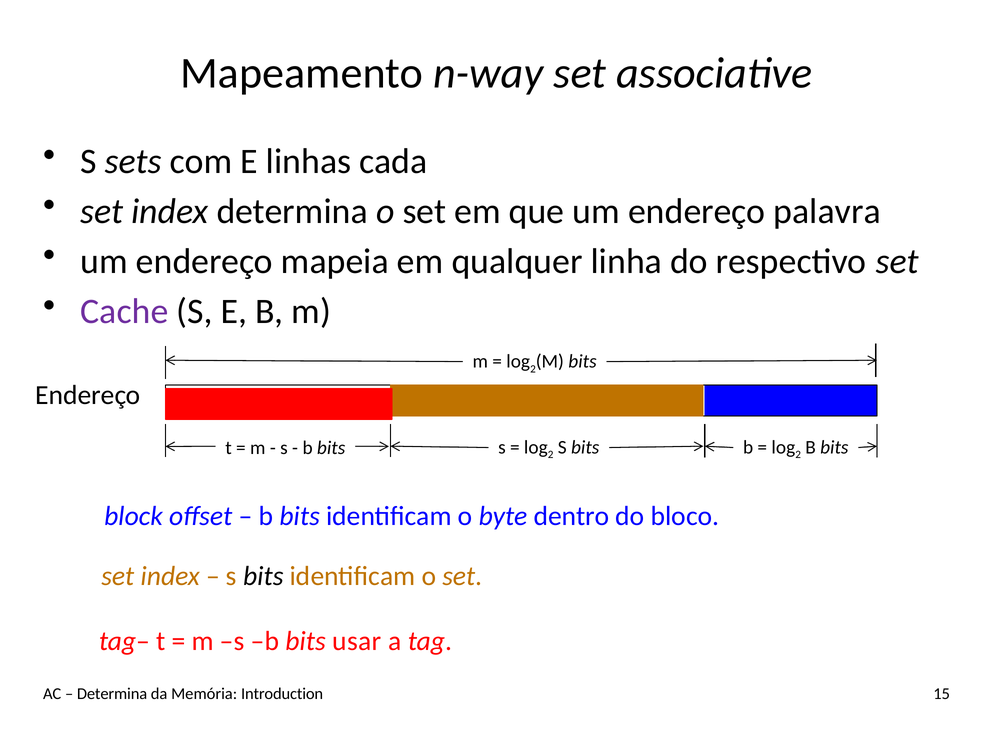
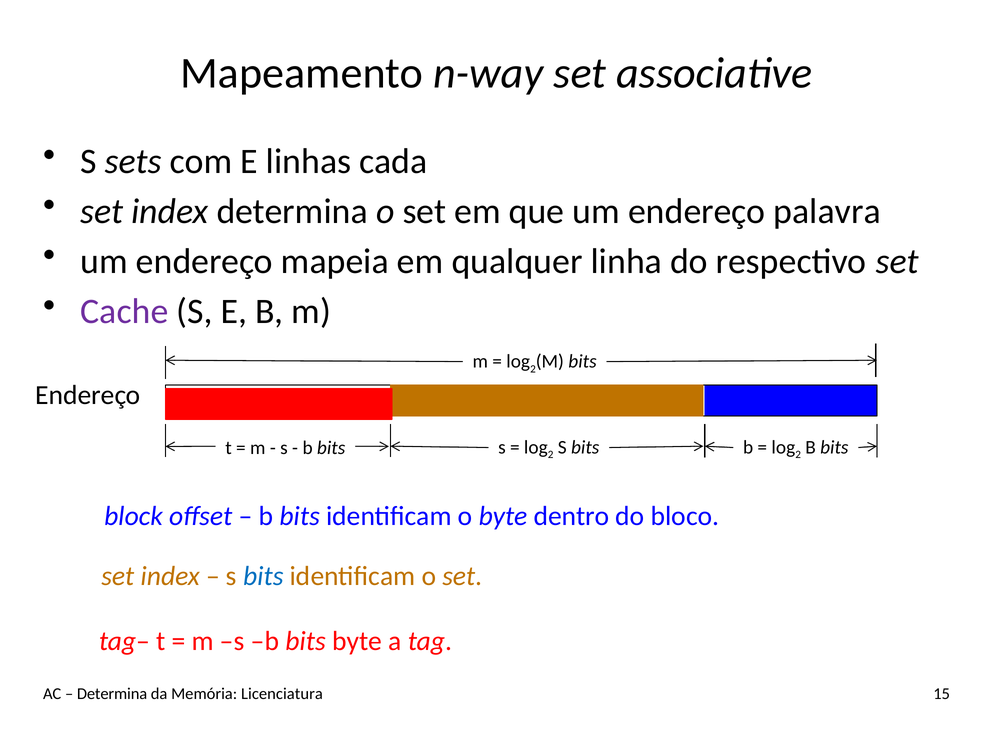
bits colour: black -> blue (263, 577)
bits usar: usar -> byte (357, 642)
Introduction: Introduction -> Licenciatura (282, 695)
